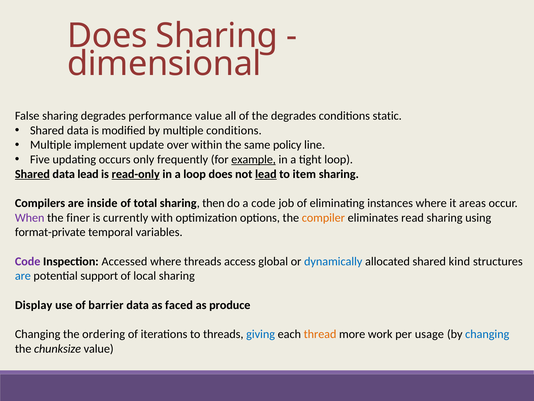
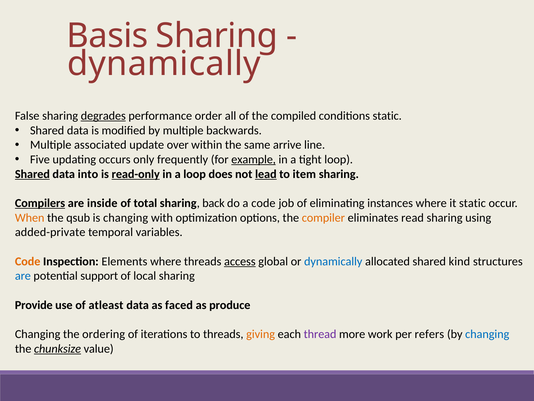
Does: Does -> Basis (107, 36)
dimensional: dimensional -> dynamically (164, 64)
degrades underline: none -> present (103, 116)
performance value: value -> order (208, 116)
the degrades: degrades -> compiled (294, 116)
multiple conditions: conditions -> backwards (234, 130)
implement: implement -> associated (100, 145)
policy: policy -> arrive (287, 145)
data lead: lead -> into (88, 174)
Compilers underline: none -> present (40, 203)
then: then -> back (214, 203)
it areas: areas -> static (472, 203)
When colour: purple -> orange (30, 217)
finer: finer -> qsub (78, 217)
is currently: currently -> changing (126, 217)
format-private: format-private -> added-private (50, 232)
Code colour: purple -> orange (28, 261)
Accessed: Accessed -> Elements (124, 261)
access underline: none -> present (240, 261)
Display: Display -> Provide (34, 305)
barrier: barrier -> atleast (106, 305)
giving colour: blue -> orange (261, 334)
thread colour: orange -> purple (320, 334)
usage: usage -> refers (429, 334)
chunksize underline: none -> present (58, 348)
